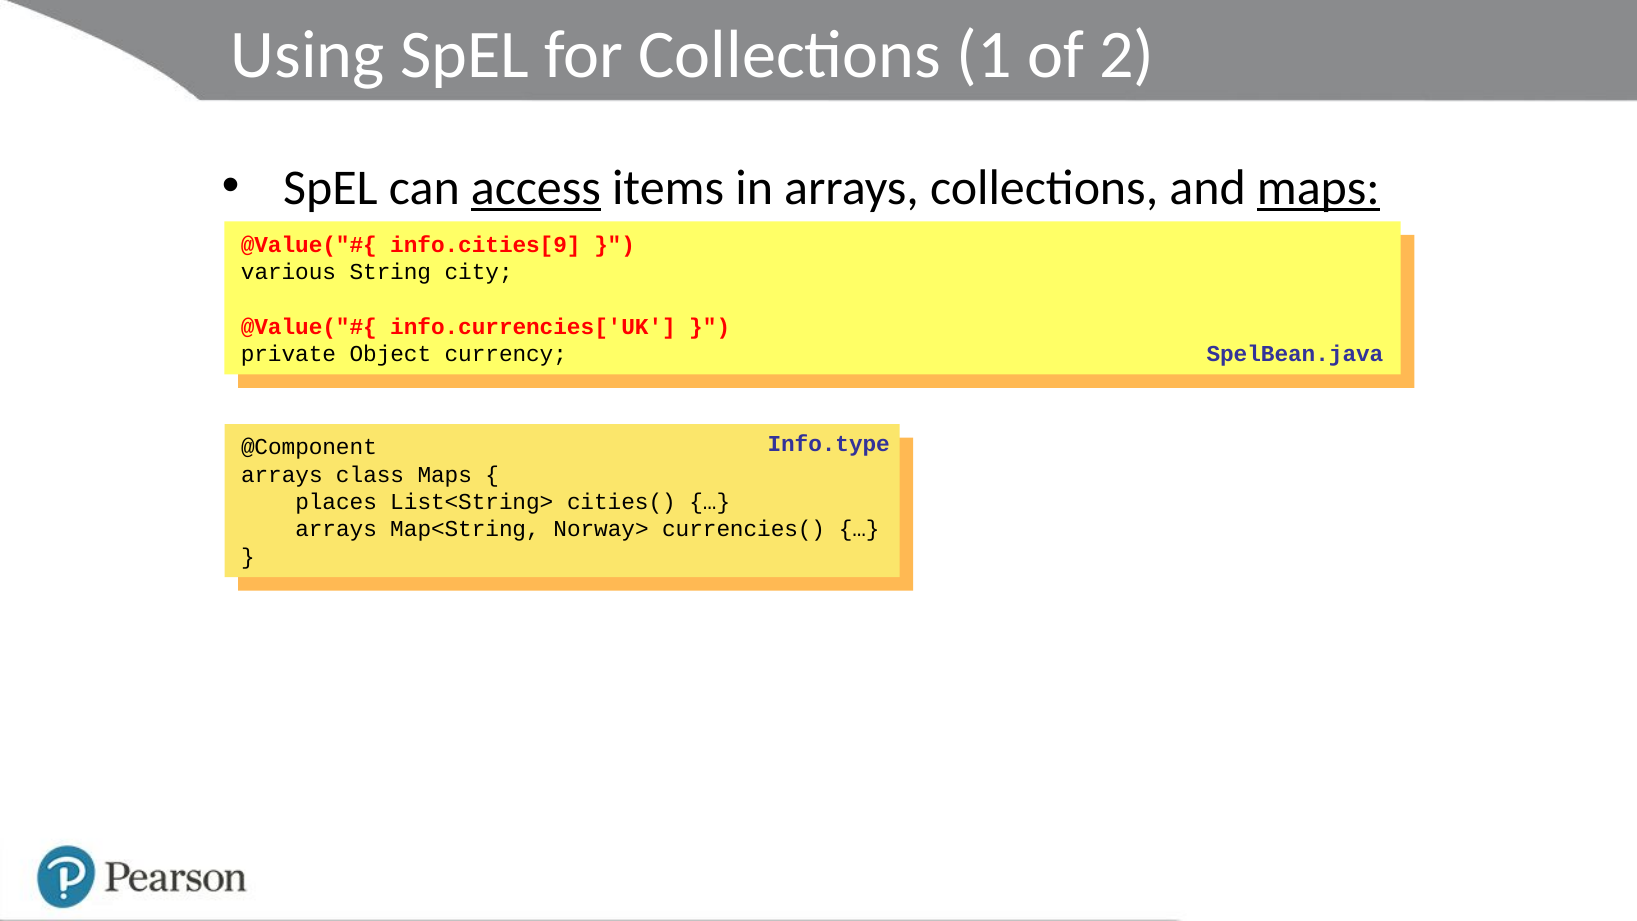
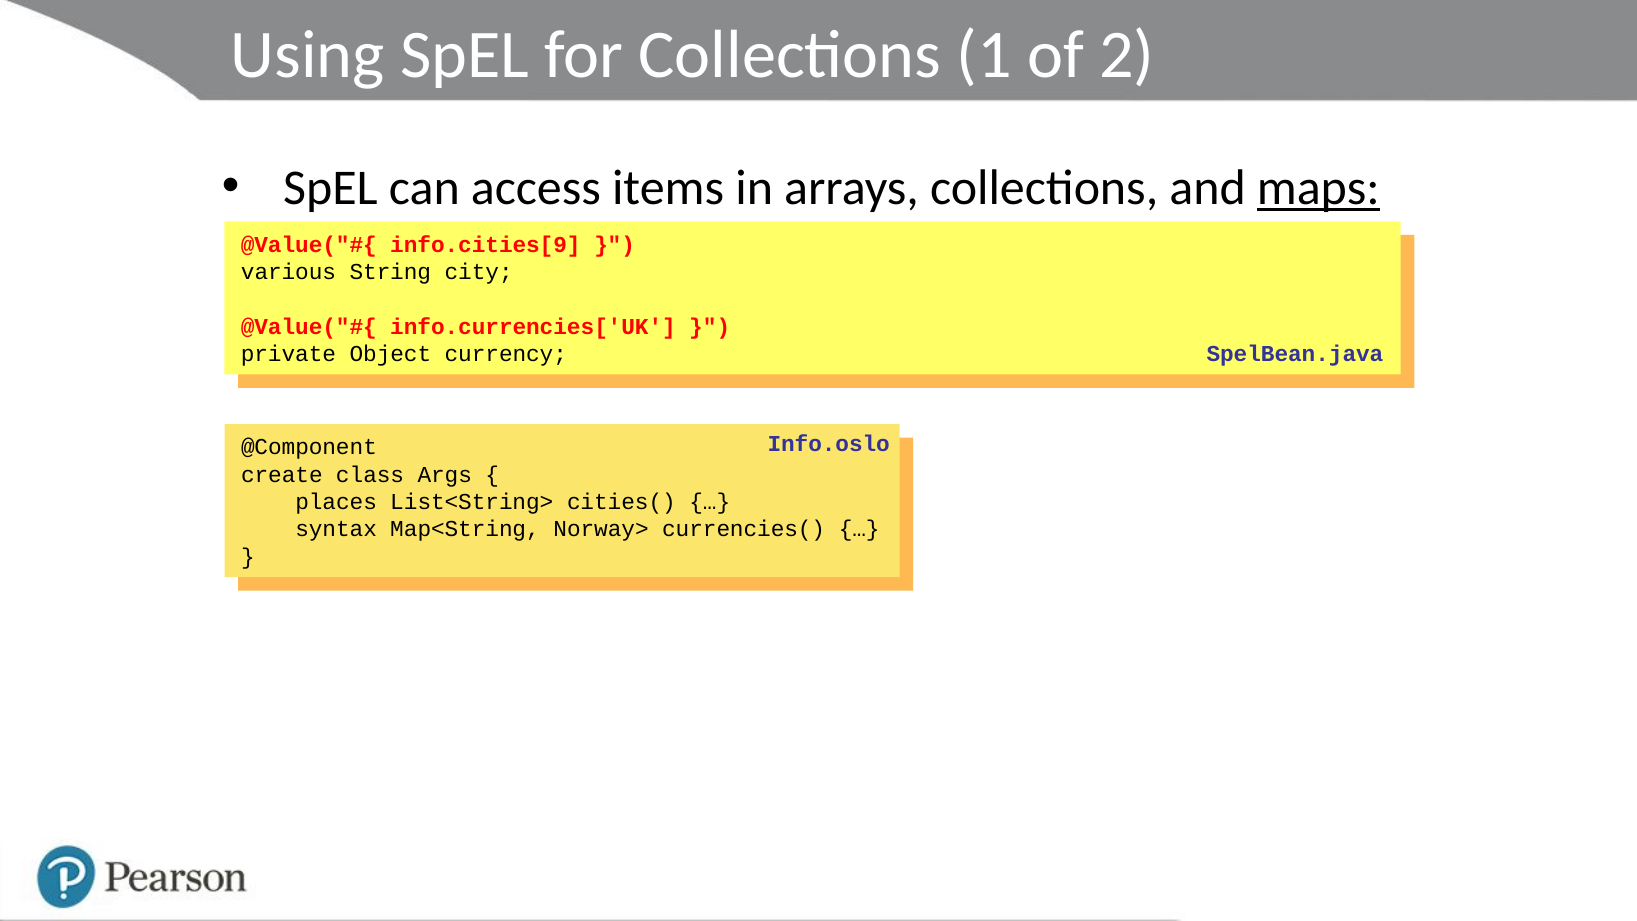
access underline: present -> none (536, 188)
Info.type: Info.type -> Info.oslo (829, 444)
arrays: arrays -> create (282, 475)
class Maps: Maps -> Args (445, 475)
arrays: arrays -> syntax (336, 529)
